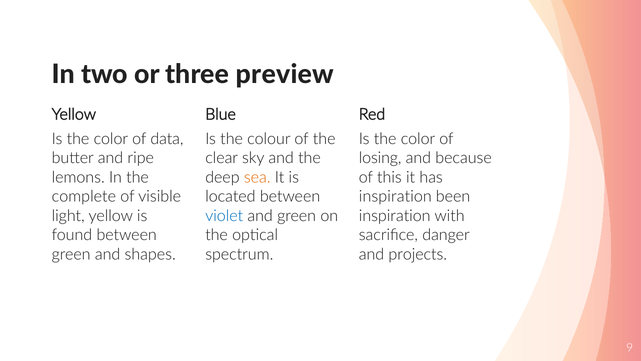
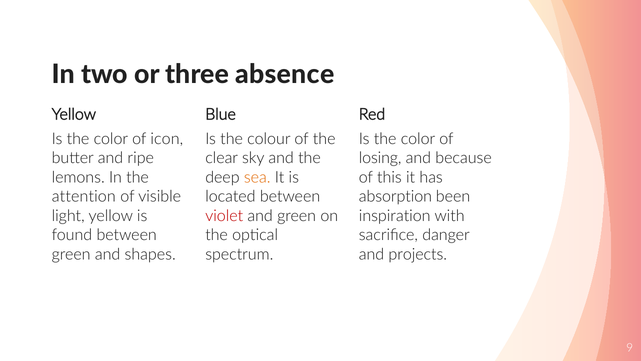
preview: preview -> absence (285, 74)
data: data -> icon (167, 139)
complete: complete -> attention (84, 196)
inspiration: inspiration -> absorption (395, 196)
violet colour: blue -> red (224, 216)
